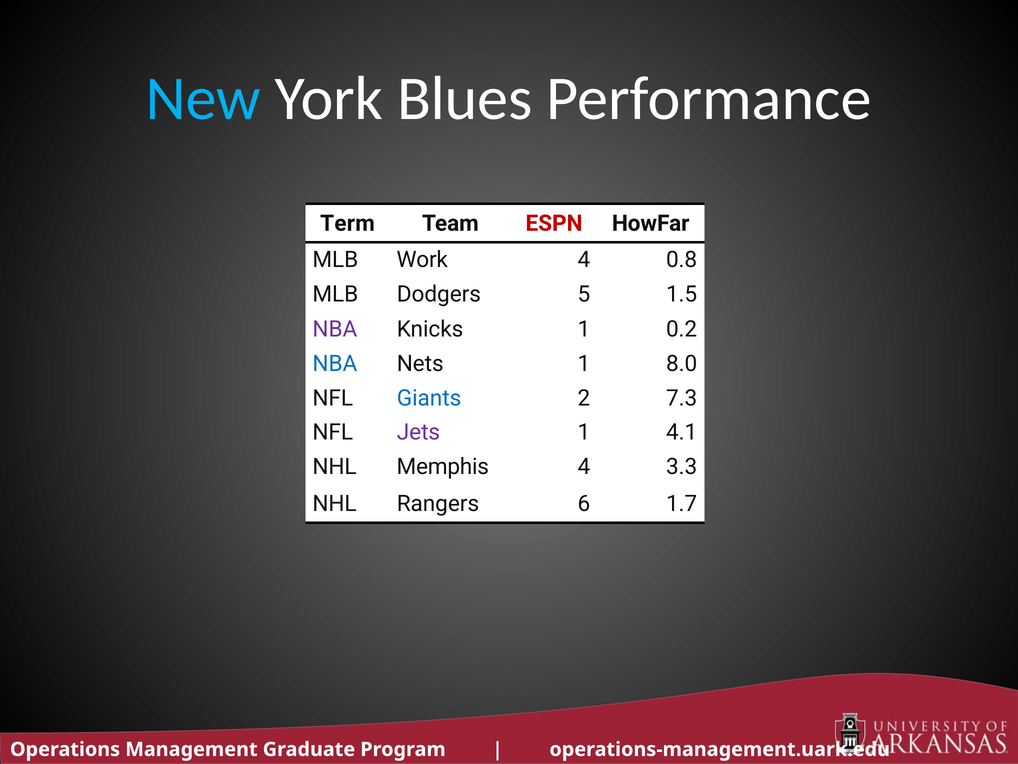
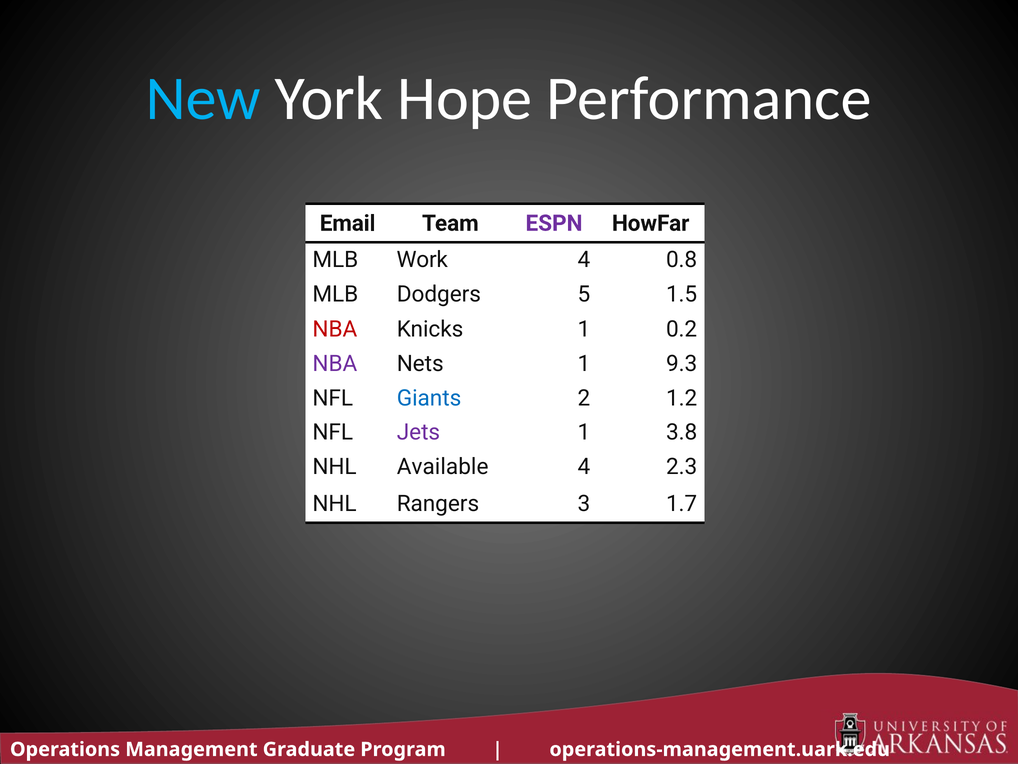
Blues: Blues -> Hope (465, 99)
Term: Term -> Email (348, 223)
ESPN colour: red -> purple (554, 223)
NBA colour: purple -> red (335, 329)
NBA colour: blue -> purple (335, 364)
8.0: 8.0 -> 9.3 (682, 364)
7.3: 7.3 -> 1.2 (682, 398)
4.1: 4.1 -> 3.8 (682, 432)
Memphis: Memphis -> Available (443, 467)
3.3: 3.3 -> 2.3 (682, 467)
6: 6 -> 3 (584, 503)
